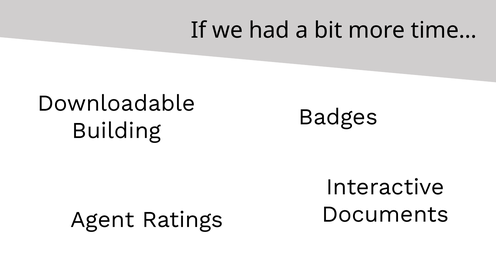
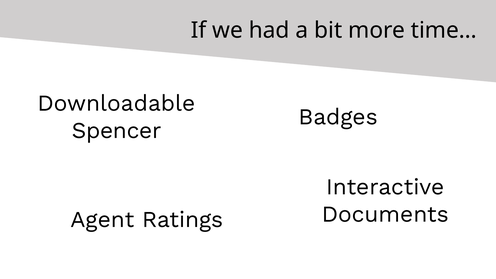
Building: Building -> Spencer (117, 131)
